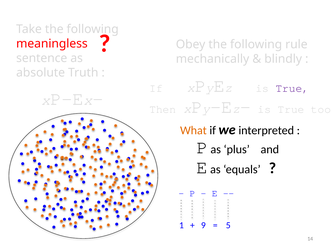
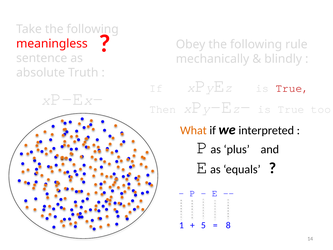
True colour: purple -> red (292, 88)
9: 9 -> 5 (203, 225)
5: 5 -> 8 (228, 225)
